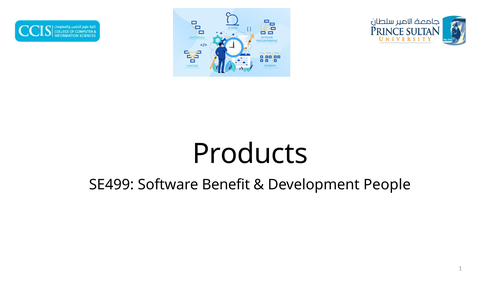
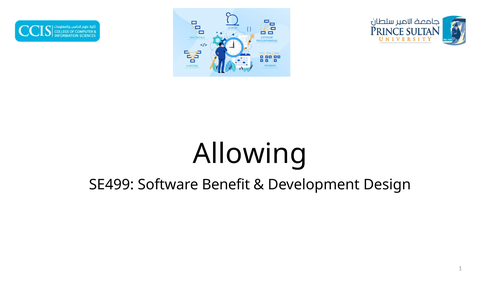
Products: Products -> Allowing (250, 154)
People: People -> Design (387, 185)
